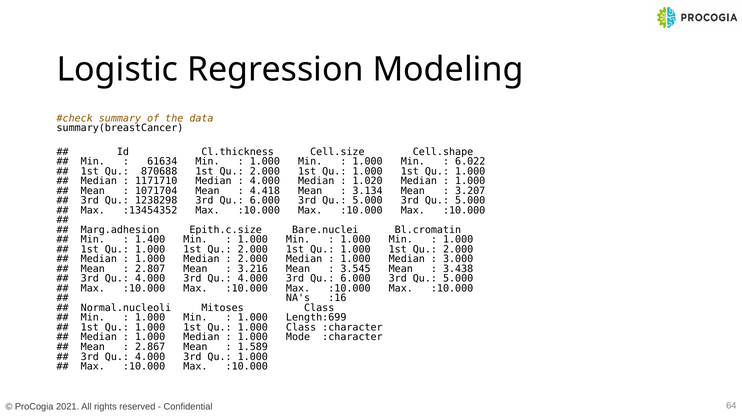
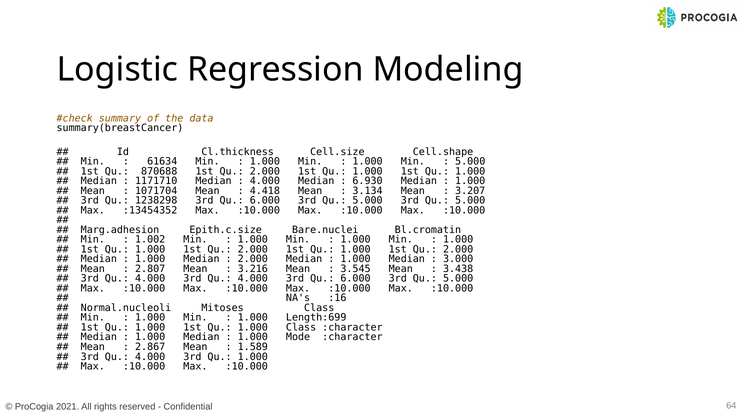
6.022: 6.022 -> 5.000 (470, 162)
1.020: 1.020 -> 6.930 (368, 181)
1.400: 1.400 -> 1.002 (150, 240)
